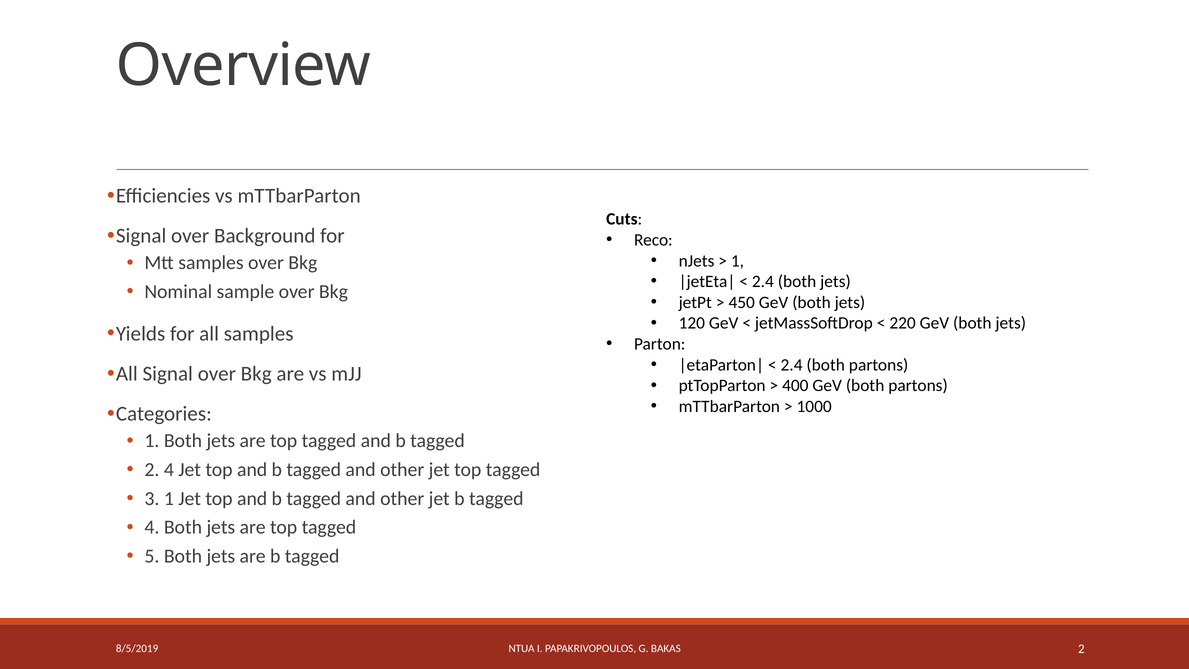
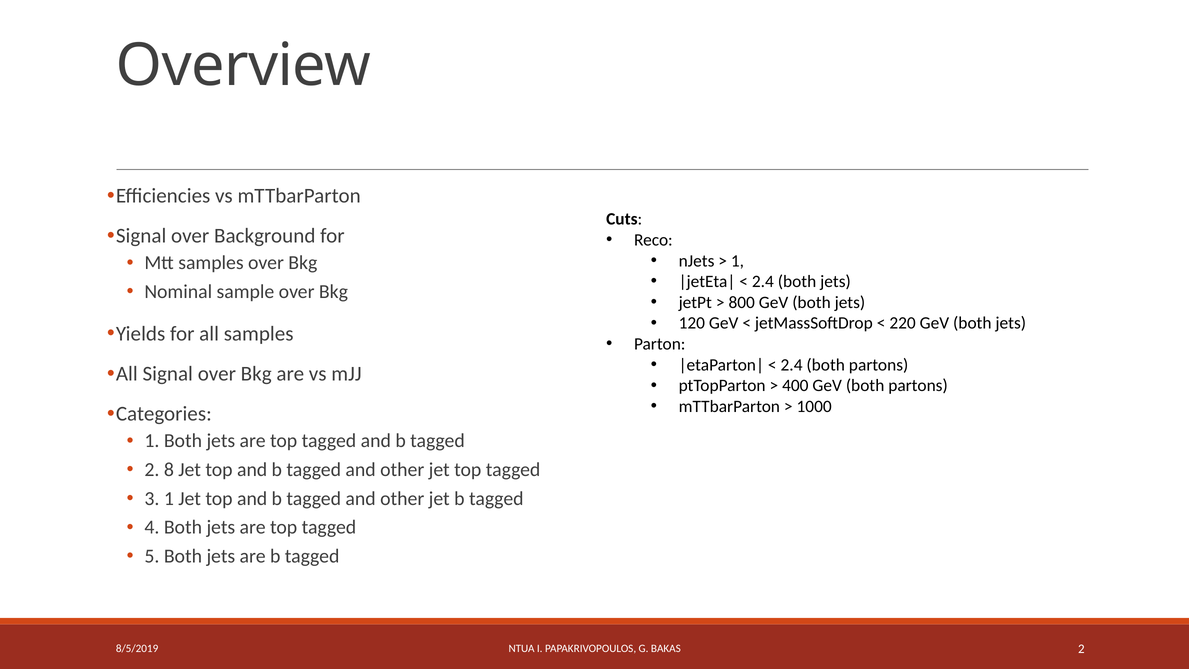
450: 450 -> 800 (742, 302)
2 4: 4 -> 8 (169, 470)
